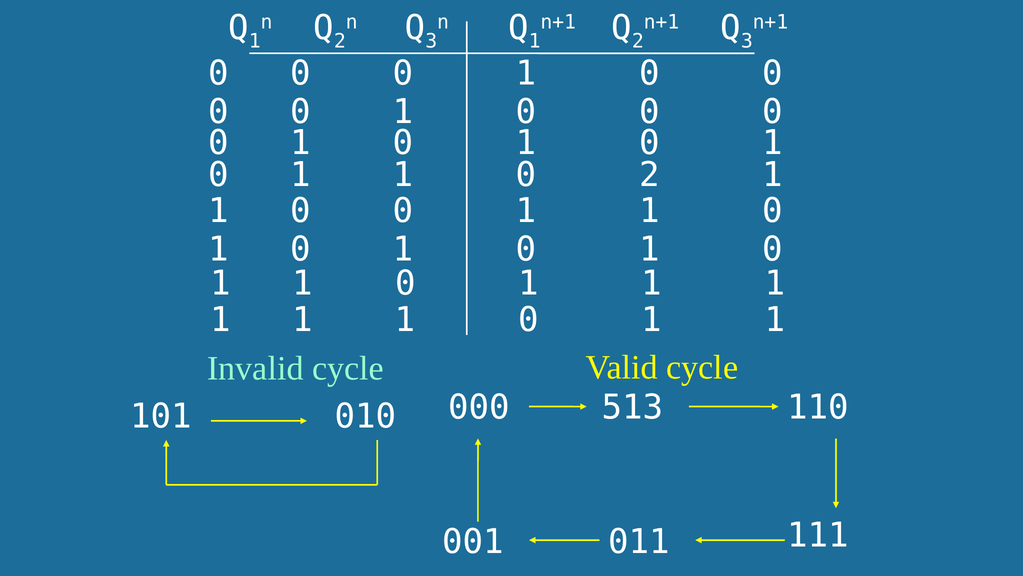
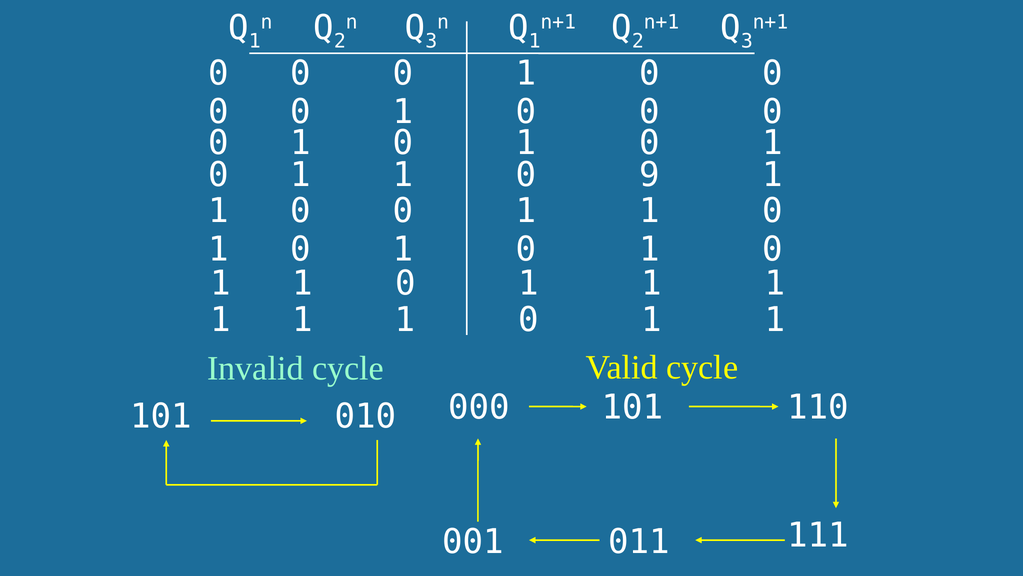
0 2: 2 -> 9 (649, 175)
000 513: 513 -> 101 (633, 407)
